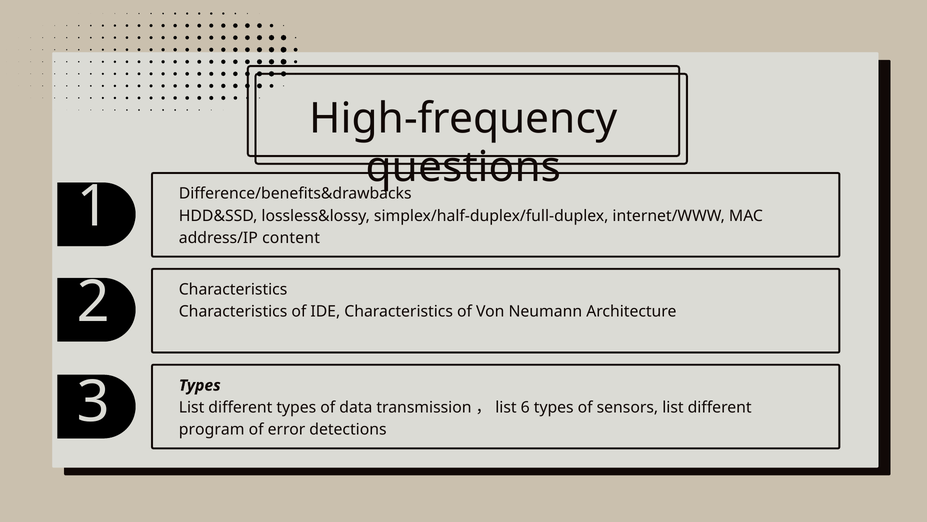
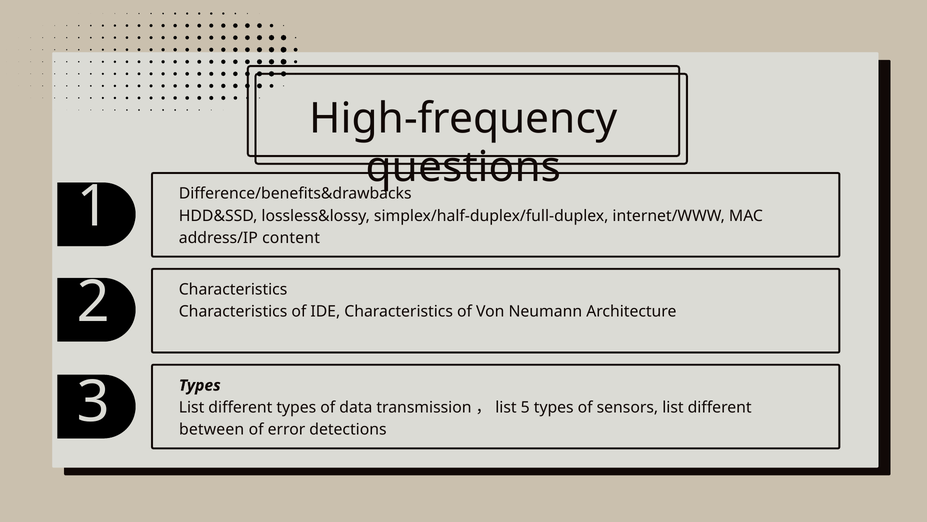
6: 6 -> 5 (525, 407)
program: program -> between (212, 429)
